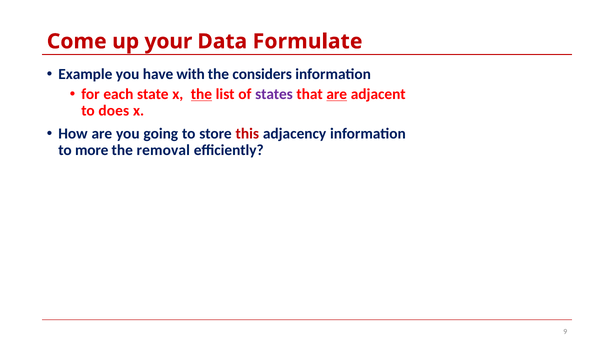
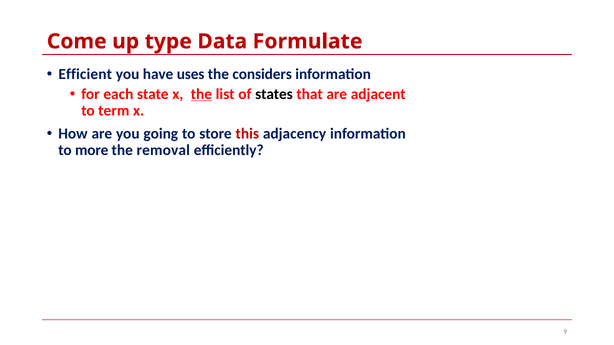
your: your -> type (168, 41)
Example: Example -> Efficient (85, 74)
with: with -> uses (191, 74)
states colour: purple -> black (274, 94)
are underline: present -> none (337, 94)
does: does -> term (114, 111)
